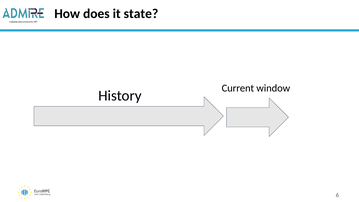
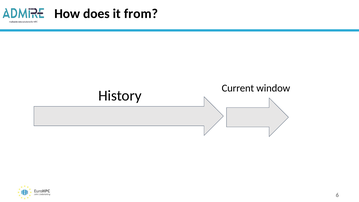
state: state -> from (141, 14)
